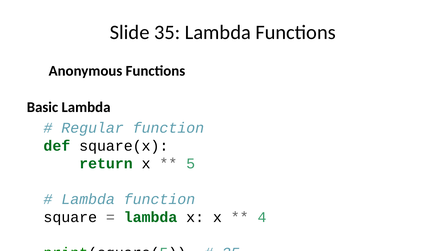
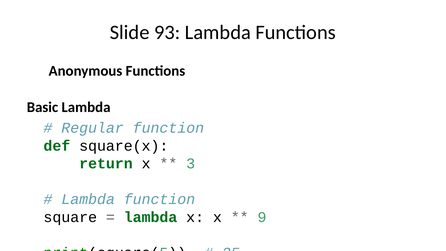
35: 35 -> 93 (167, 32)
5: 5 -> 3 (191, 164)
4: 4 -> 9 (262, 217)
